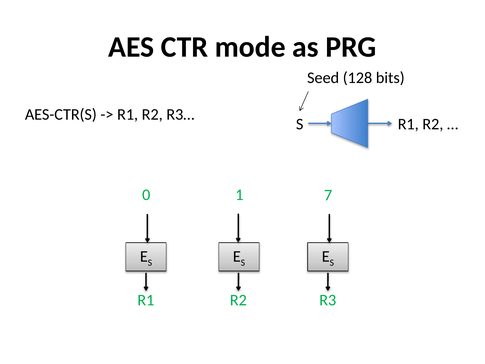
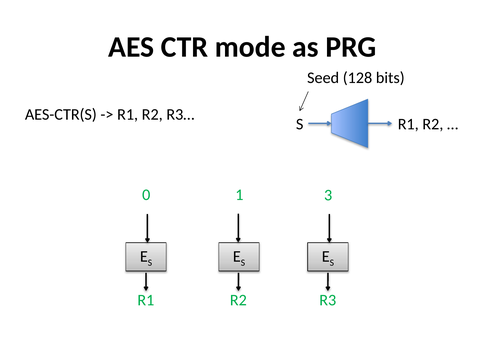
7: 7 -> 3 (328, 195)
